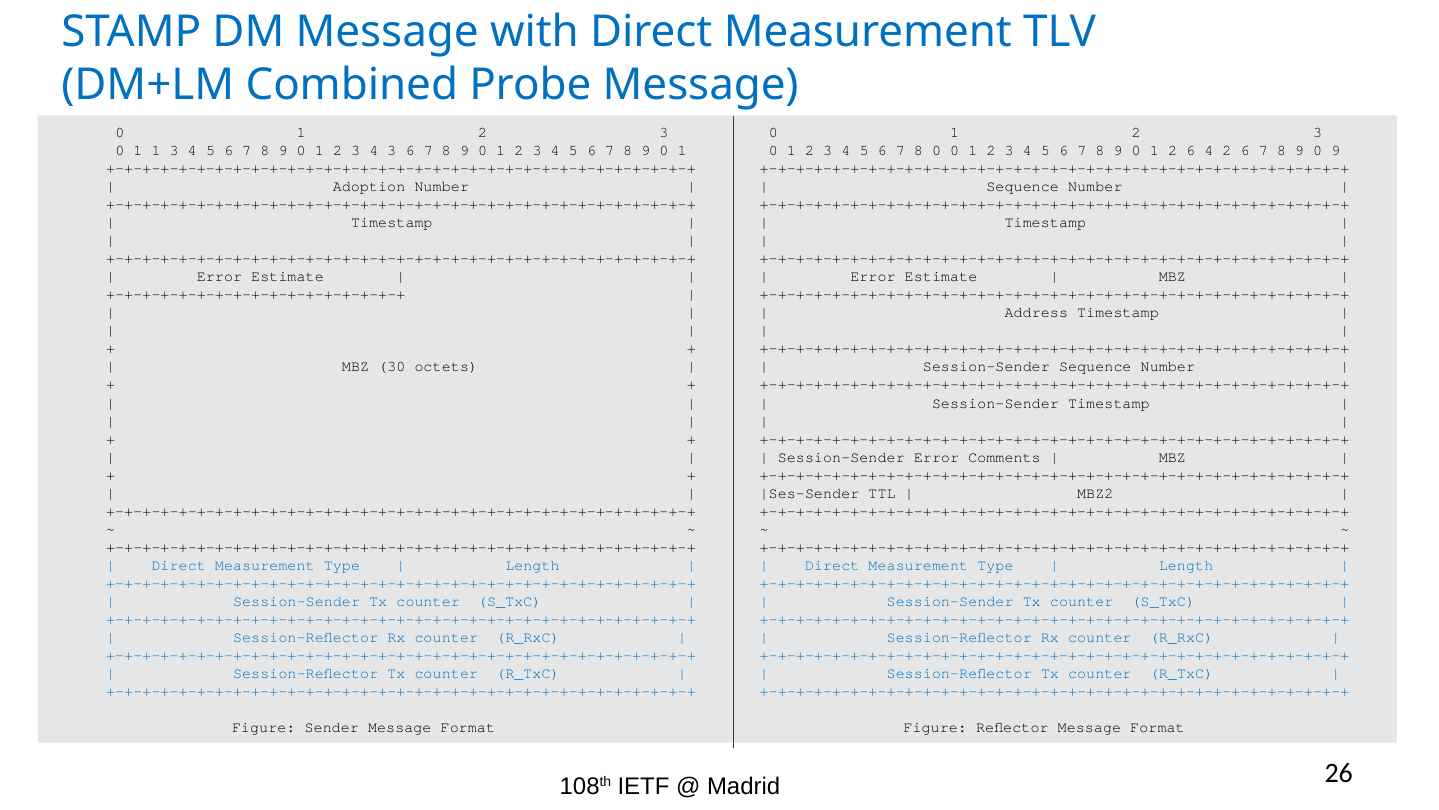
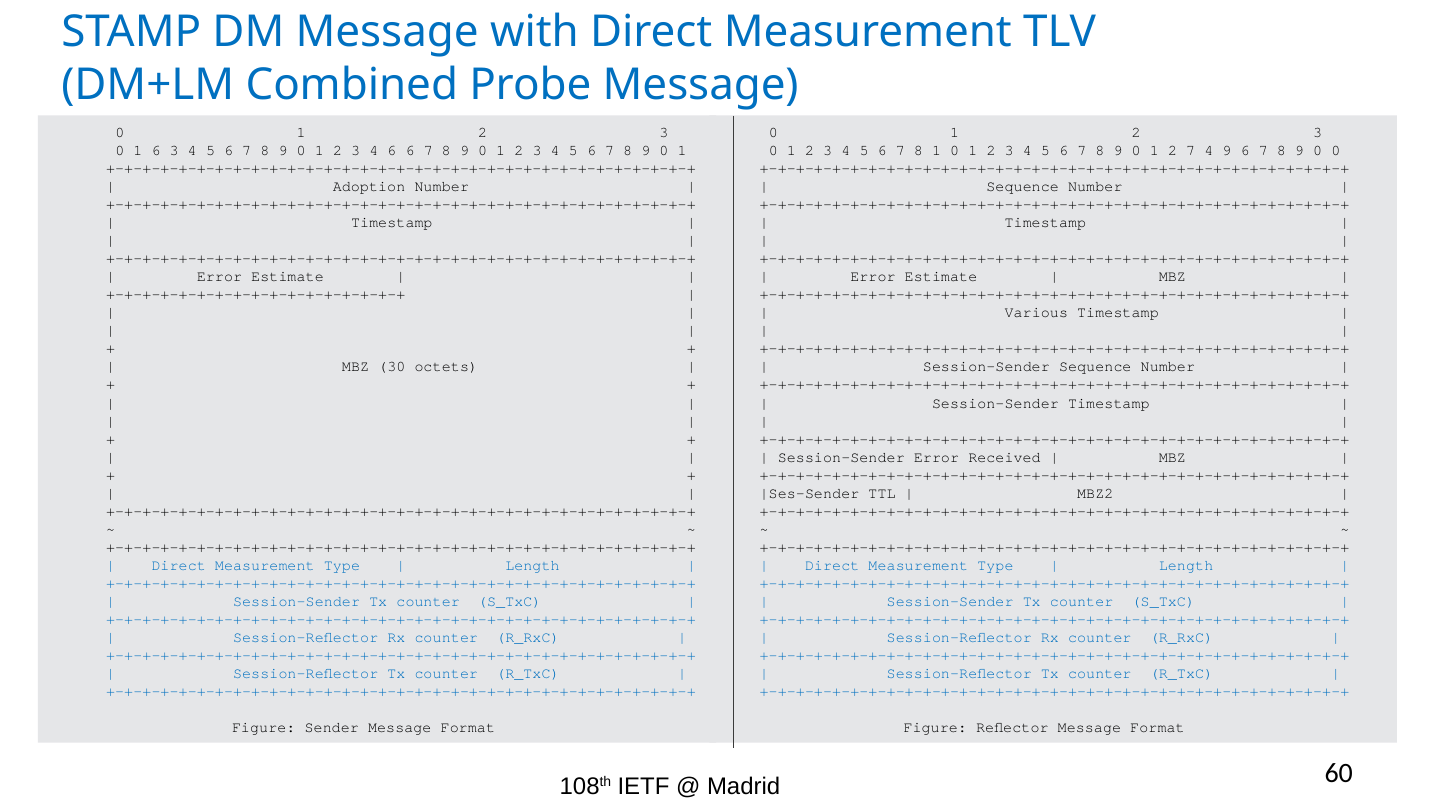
1 1: 1 -> 6 (156, 151)
4 3: 3 -> 6 (392, 151)
8 0: 0 -> 1 (937, 151)
1 2 6: 6 -> 7 (1191, 151)
4 2: 2 -> 9 (1227, 151)
0 9: 9 -> 0 (1336, 151)
Address: Address -> Various (1036, 313)
Comments: Comments -> Received (1004, 457)
26: 26 -> 60 (1339, 773)
